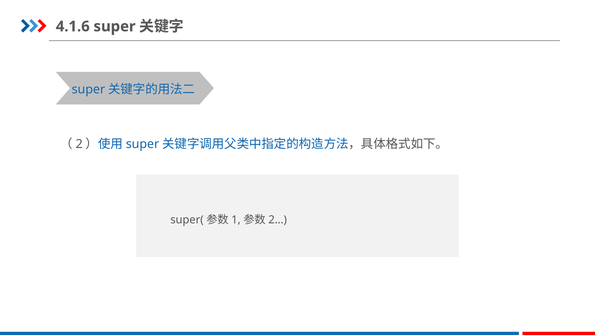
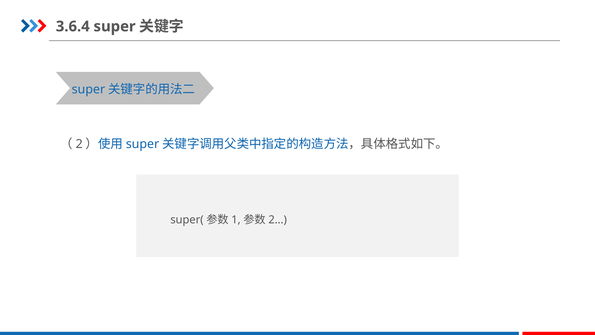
4.1.6: 4.1.6 -> 3.6.4 (73, 26)
